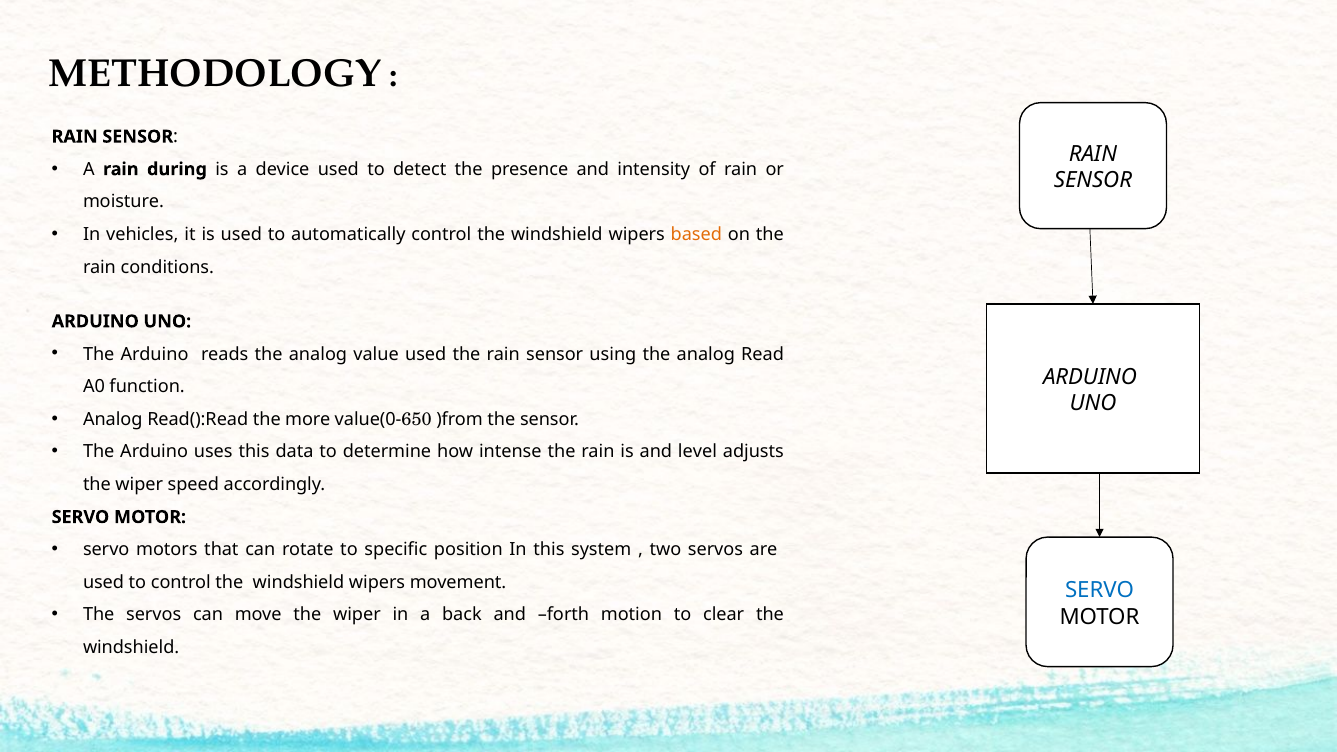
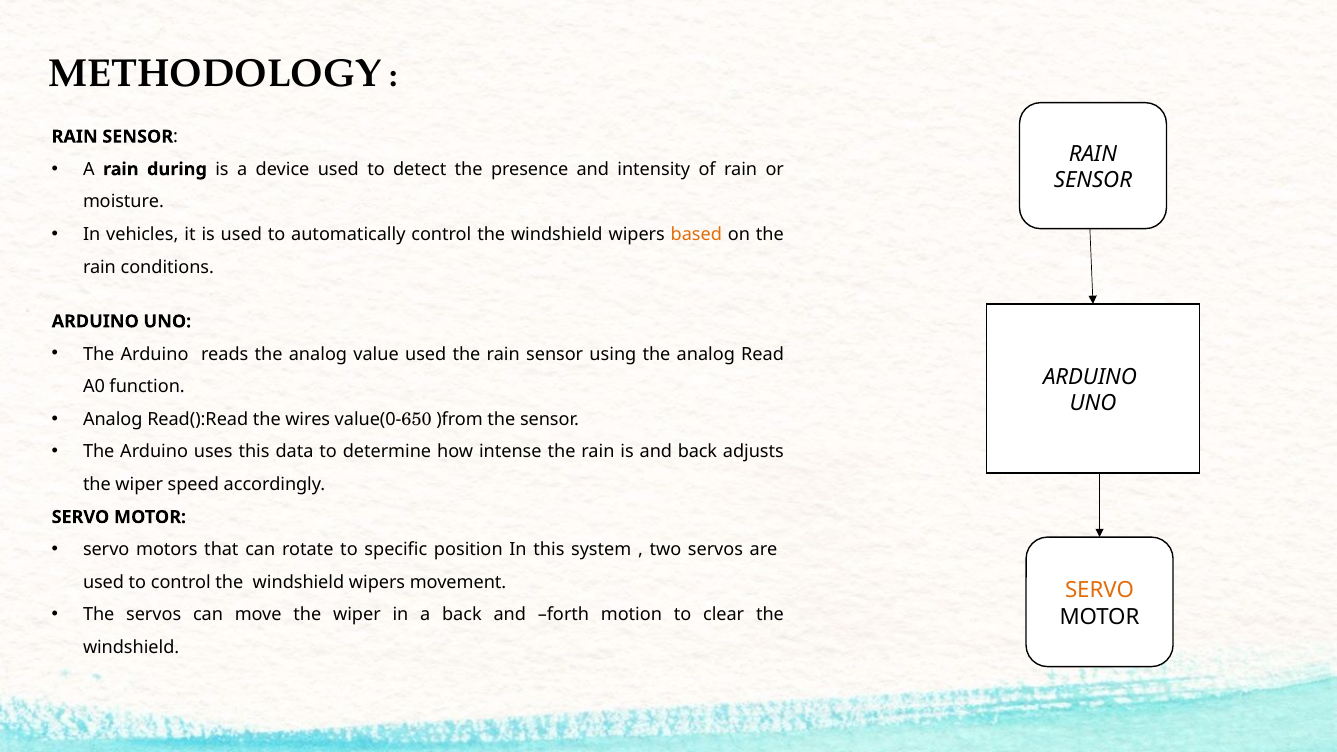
more: more -> wires (308, 419)
and level: level -> back (698, 452)
SERVO colour: blue -> orange (1100, 590)
